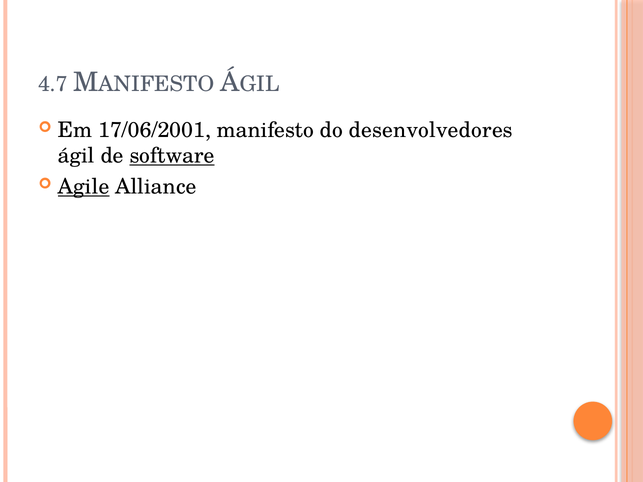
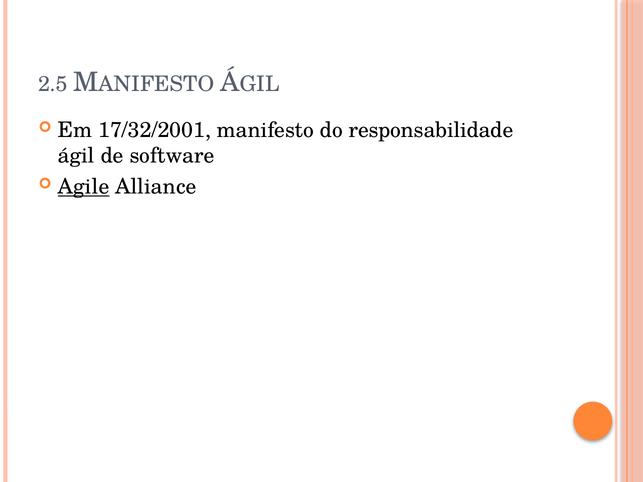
4.7: 4.7 -> 2.5 (53, 84)
17/06/2001: 17/06/2001 -> 17/32/2001 (155, 130)
desenvolvedores: desenvolvedores -> responsabilidade (431, 130)
software underline: present -> none (172, 156)
